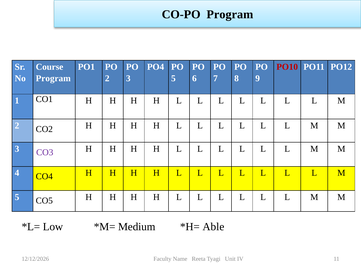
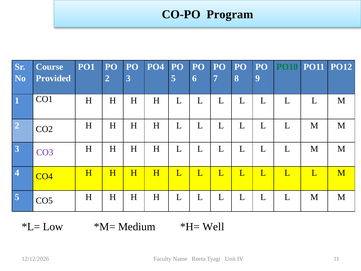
PO10 colour: red -> green (287, 67)
Program: Program -> Provided (53, 78)
Able: Able -> Well (213, 227)
